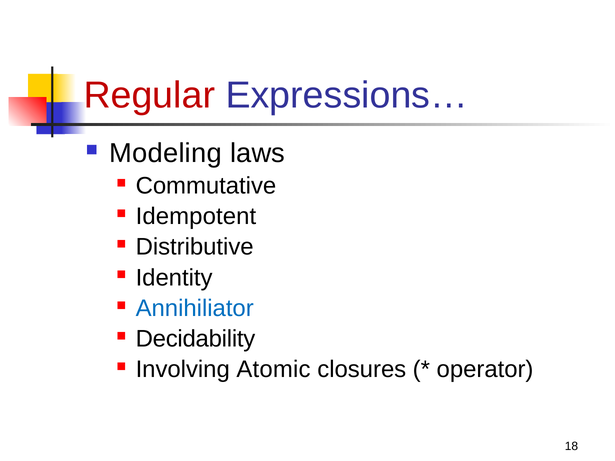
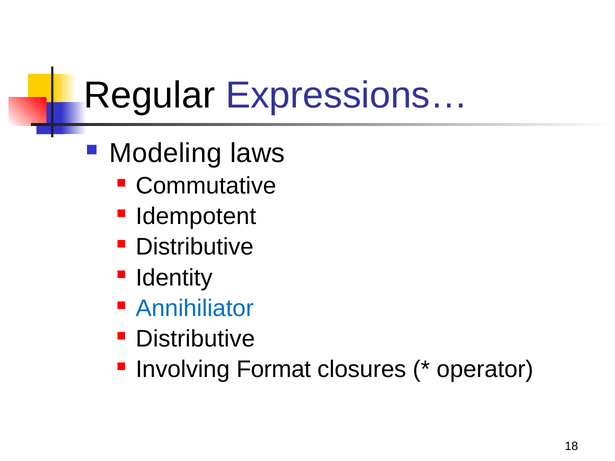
Regular colour: red -> black (149, 95)
Decidability: Decidability -> Distributive (195, 339)
Atomic: Atomic -> Format (274, 370)
